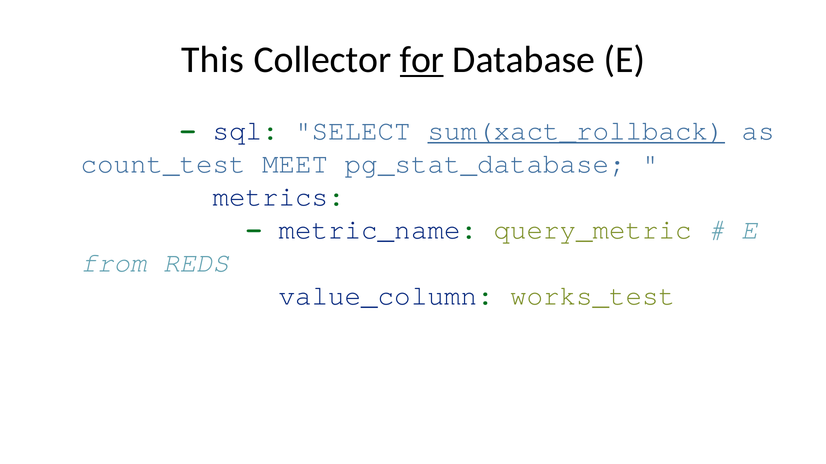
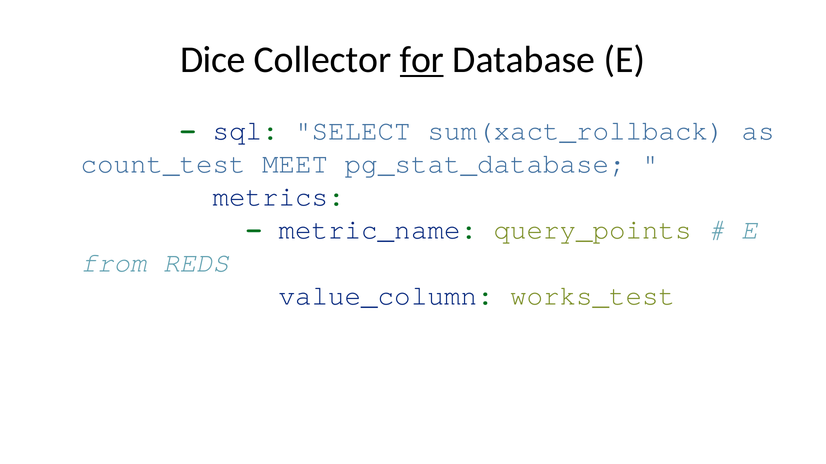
This: This -> Dice (213, 60)
sum(xact_rollback underline: present -> none (576, 131)
query_metric: query_metric -> query_points (593, 230)
